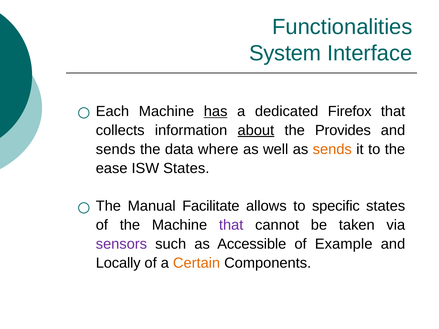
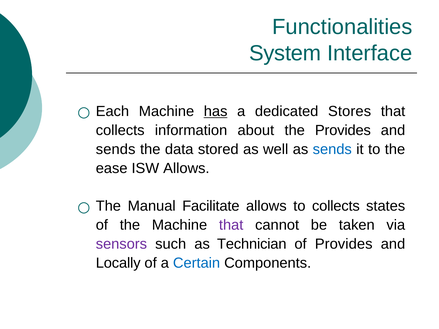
Firefox: Firefox -> Stores (350, 111)
about underline: present -> none (256, 130)
where: where -> stored (218, 149)
sends colour: orange -> blue (332, 149)
ISW States: States -> Allows (186, 168)
to specific: specific -> collects (336, 206)
Accessible: Accessible -> Technician (252, 244)
of Example: Example -> Provides (344, 244)
Certain colour: orange -> blue (197, 263)
